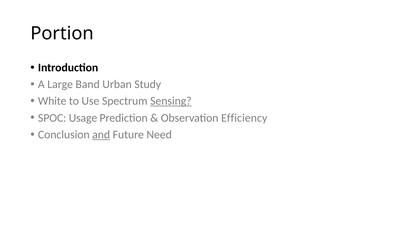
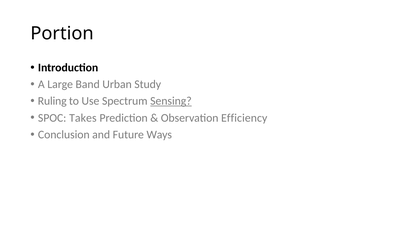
White: White -> Ruling (52, 101)
Usage: Usage -> Takes (83, 118)
and underline: present -> none (101, 135)
Need: Need -> Ways (159, 135)
